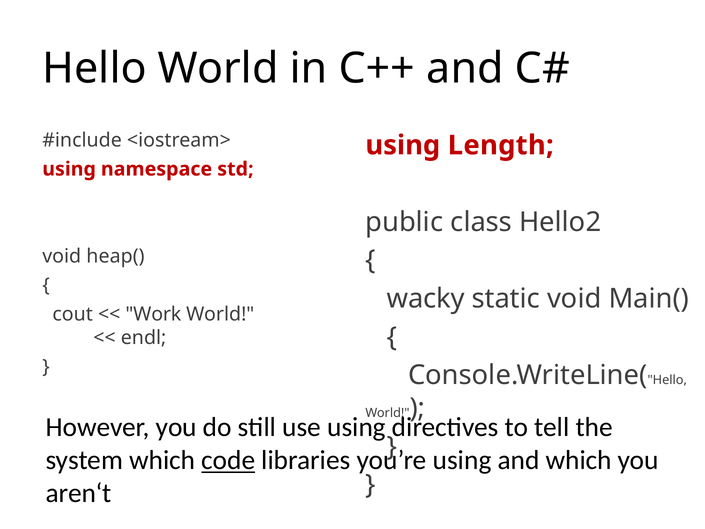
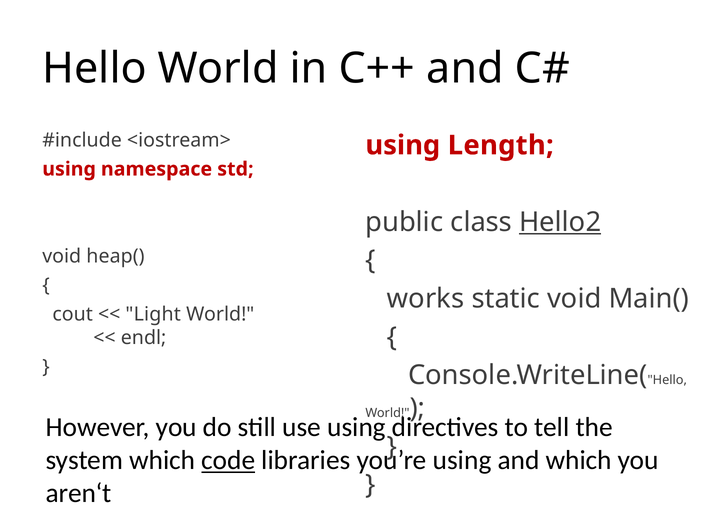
Hello2 underline: none -> present (560, 222)
wacky: wacky -> works (426, 299)
Work: Work -> Light (153, 314)
